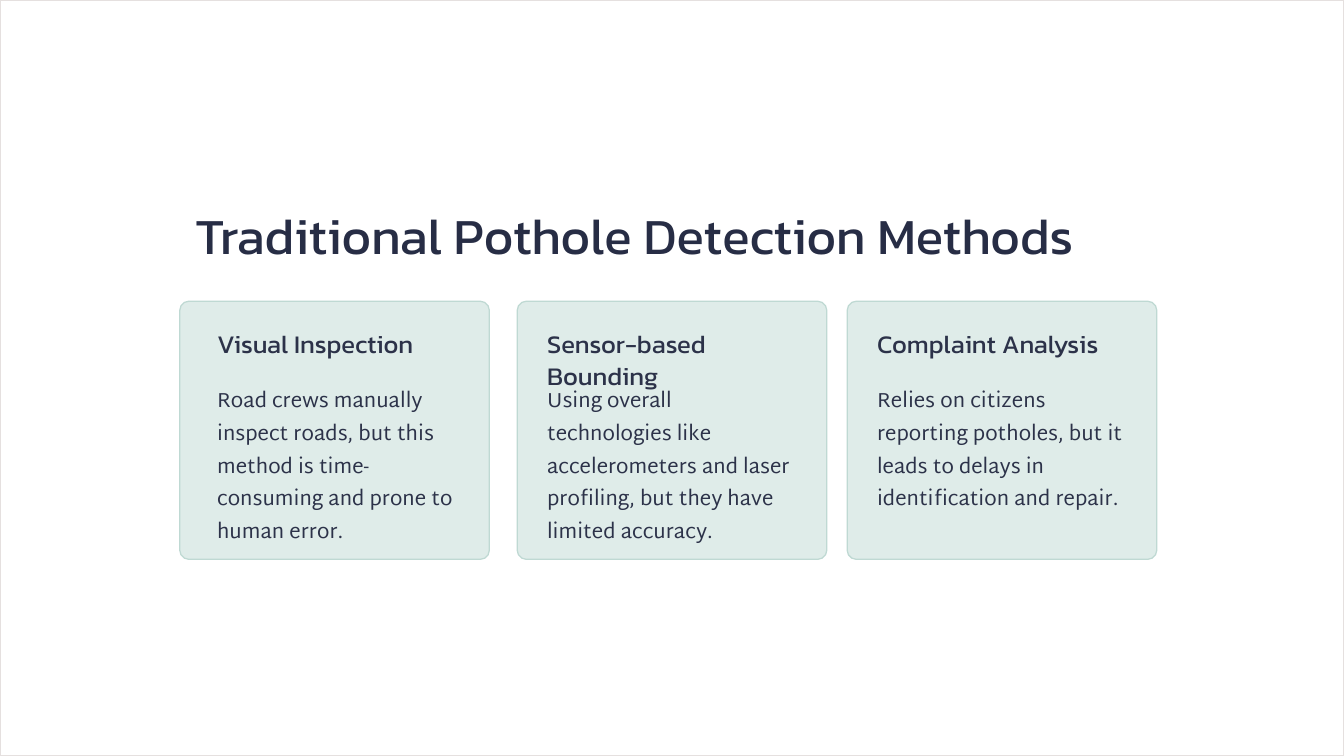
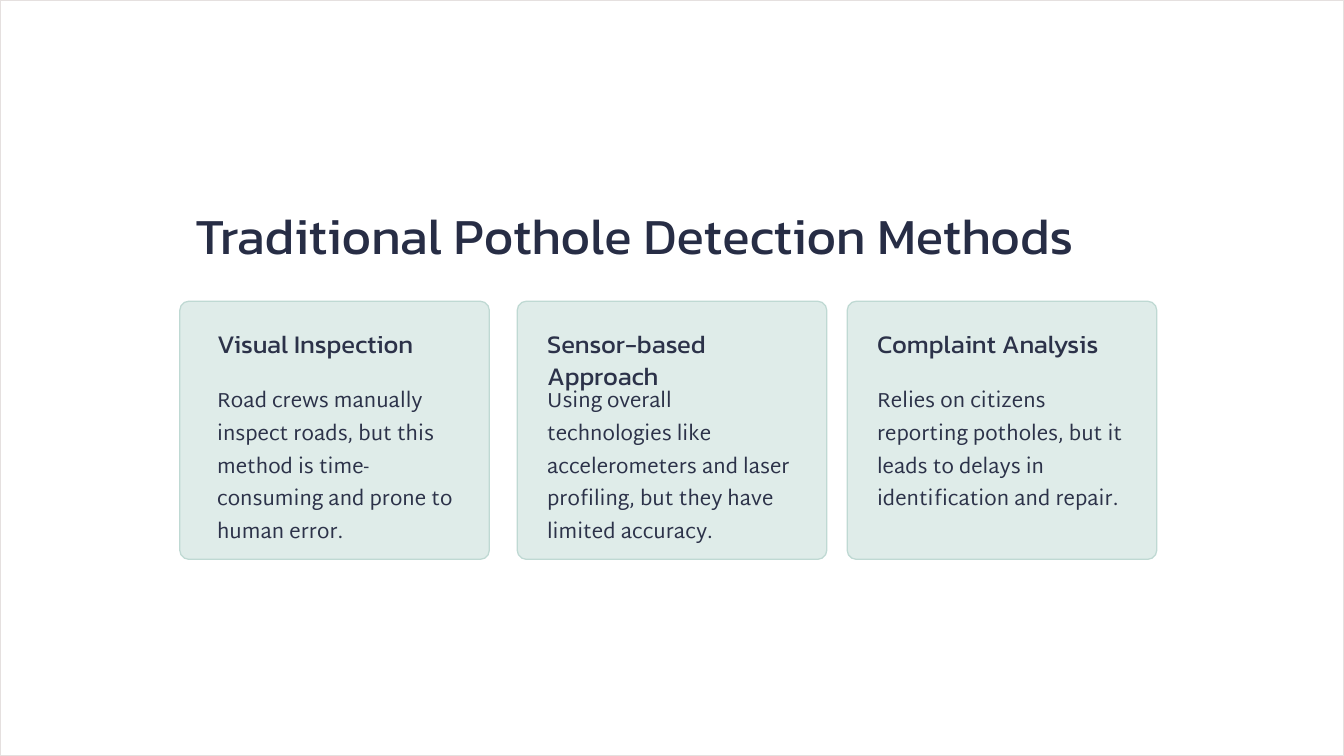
Bounding: Bounding -> Approach (603, 377)
